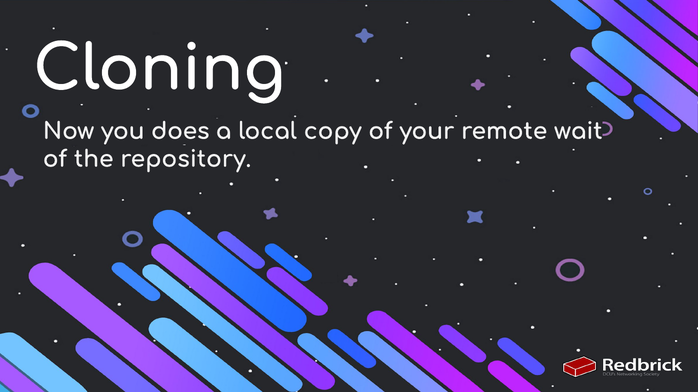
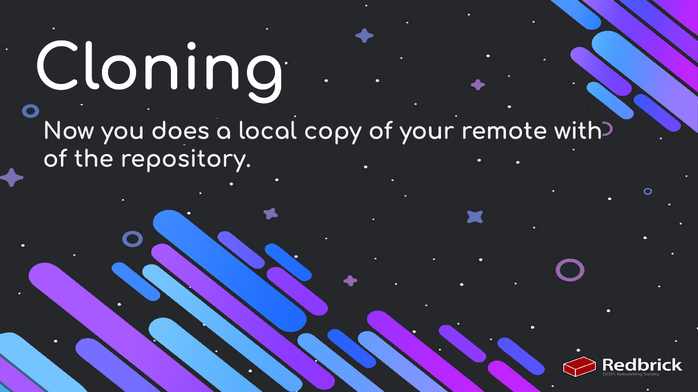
wait: wait -> with (578, 131)
